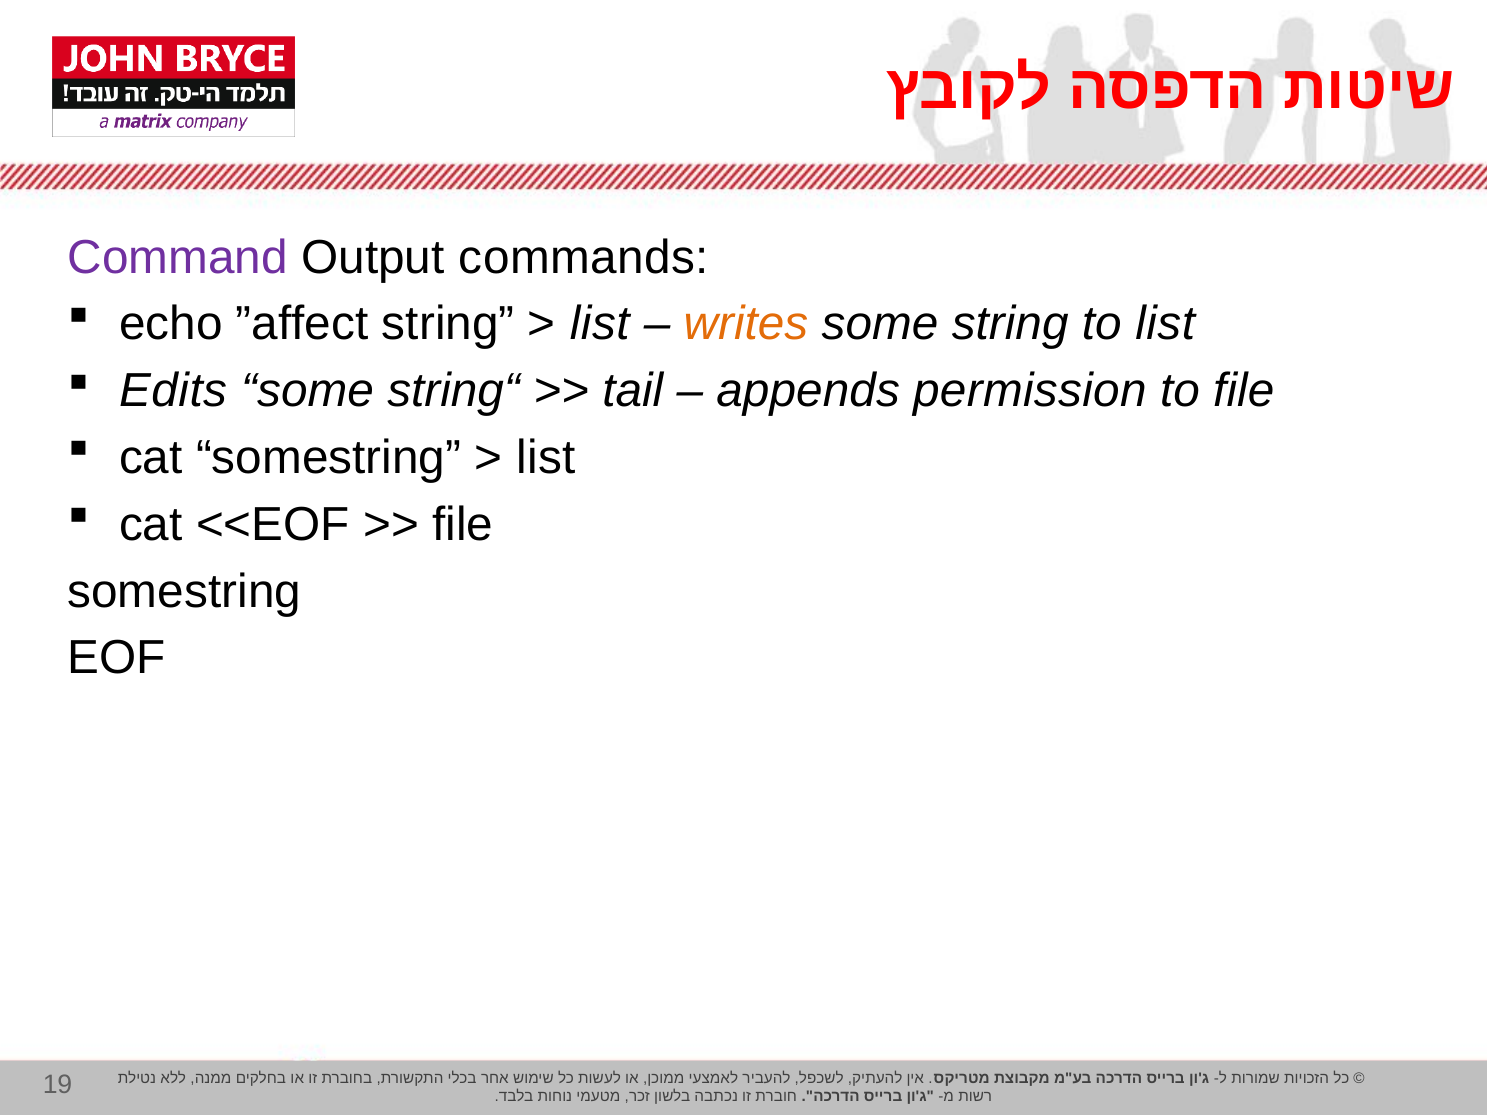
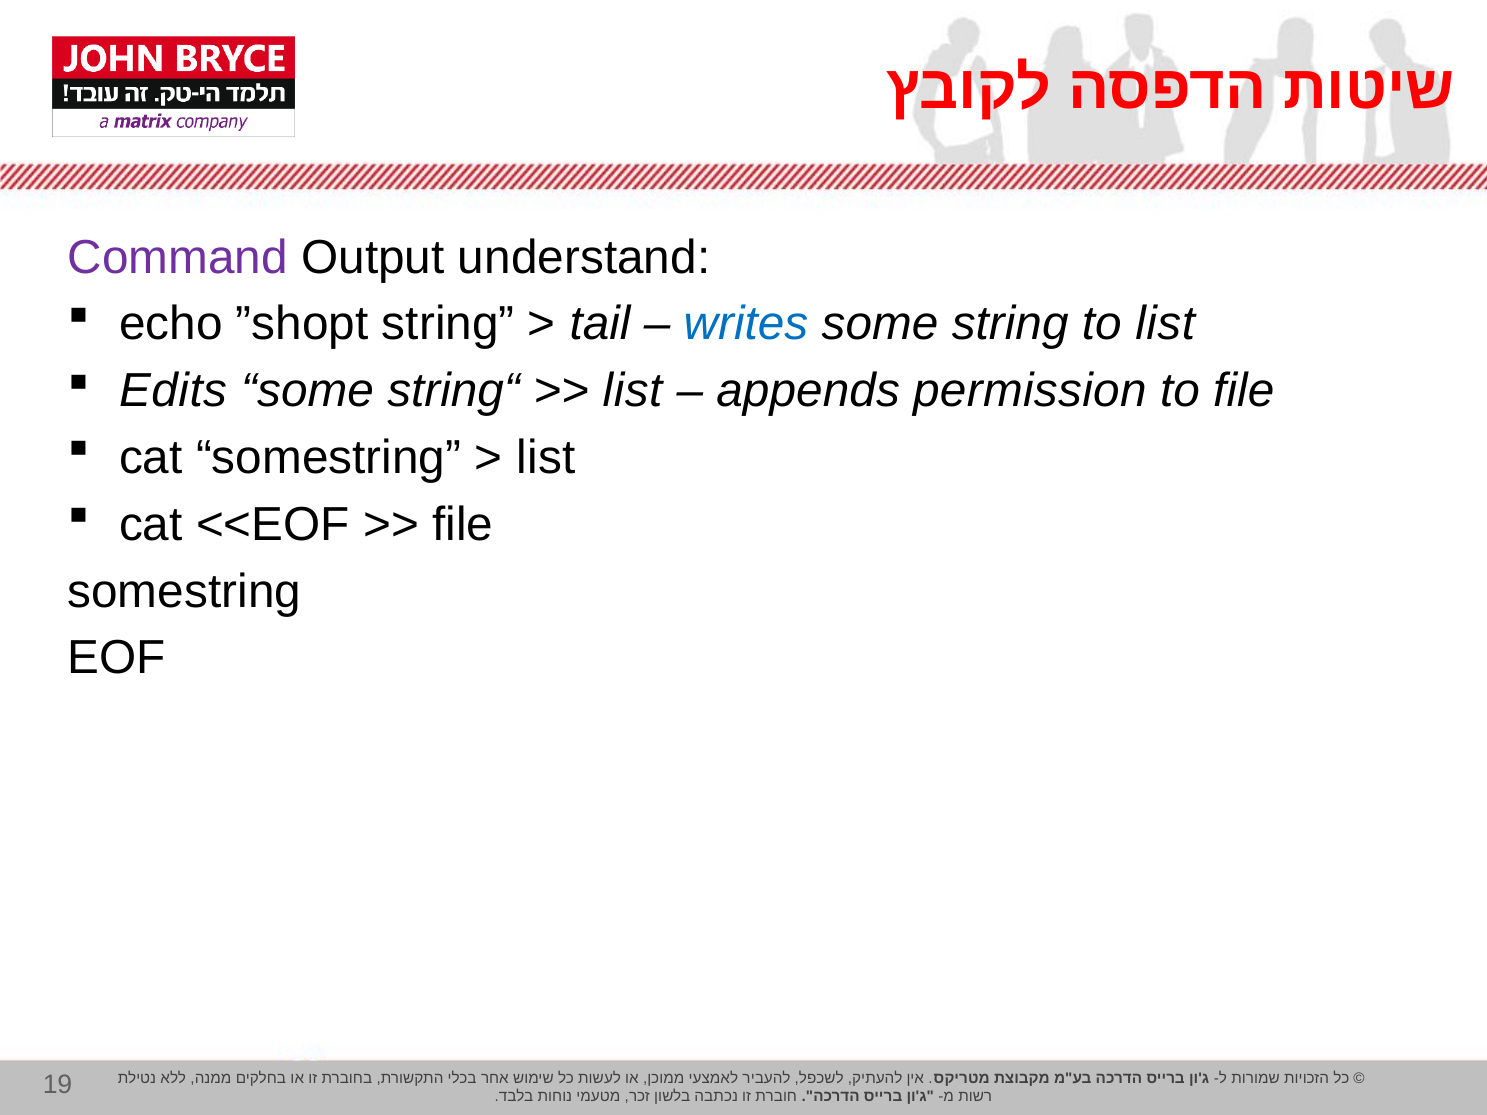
commands: commands -> understand (584, 257)
”affect: ”affect -> ”shopt (302, 324)
list: list -> tail (600, 324)
writes colour: orange -> blue (746, 324)
tail: tail -> list (633, 391)
